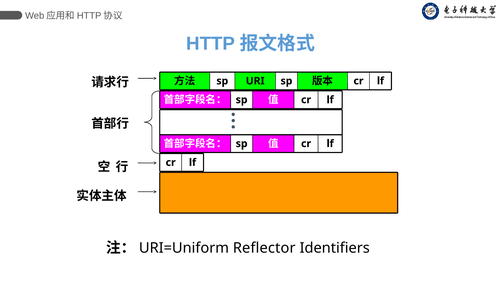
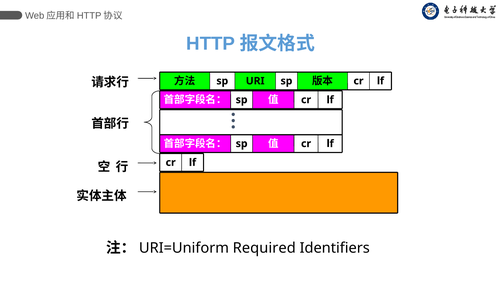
Reflector: Reflector -> Required (264, 248)
